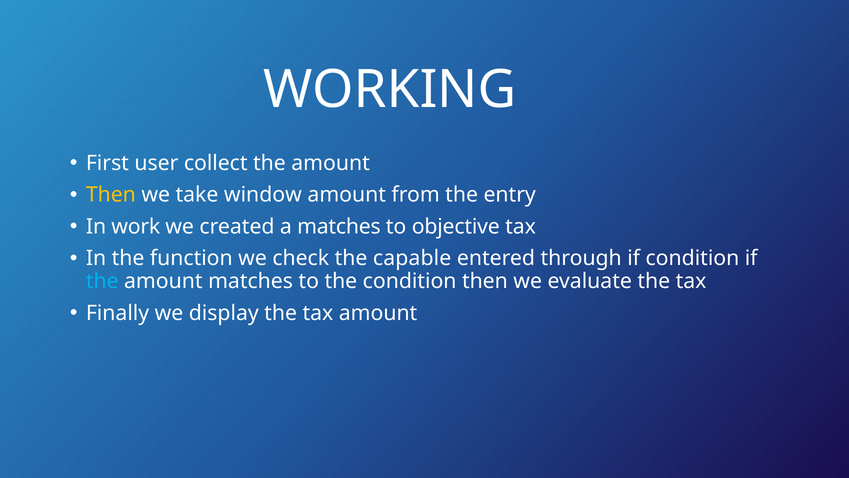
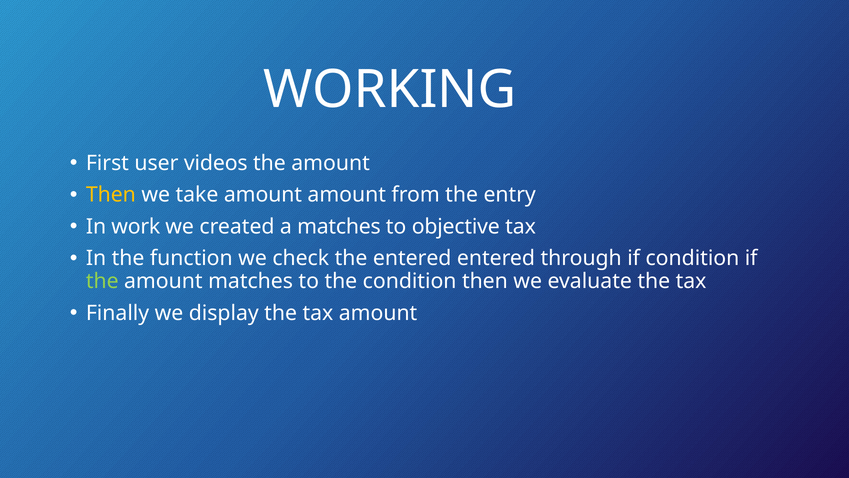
collect: collect -> videos (216, 163)
take window: window -> amount (263, 195)
the capable: capable -> entered (412, 258)
the colour: light blue -> light green (102, 281)
